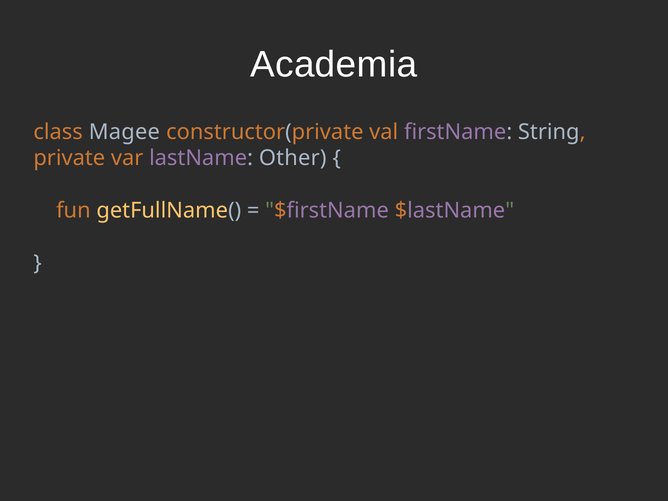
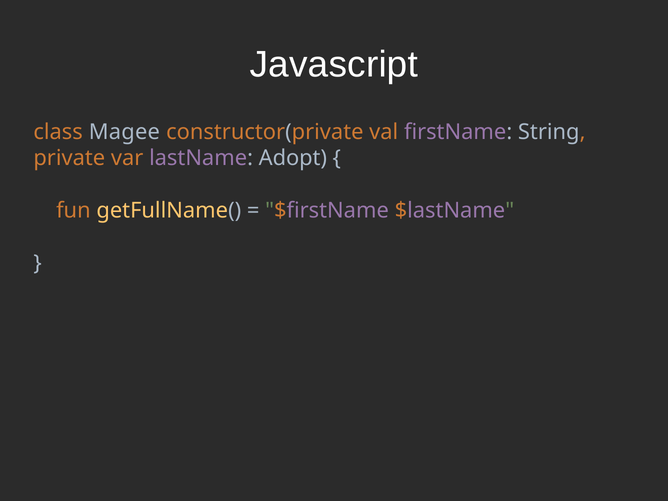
Academia: Academia -> Javascript (334, 64)
Other: Other -> Adopt (293, 158)
